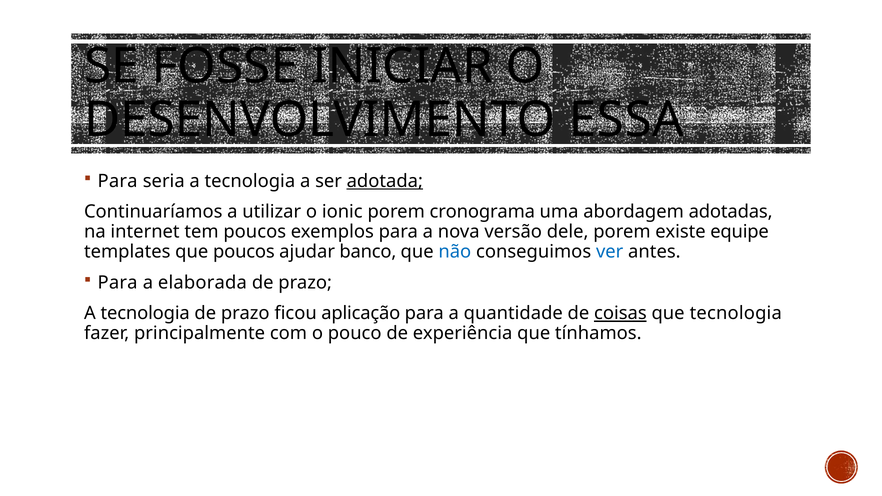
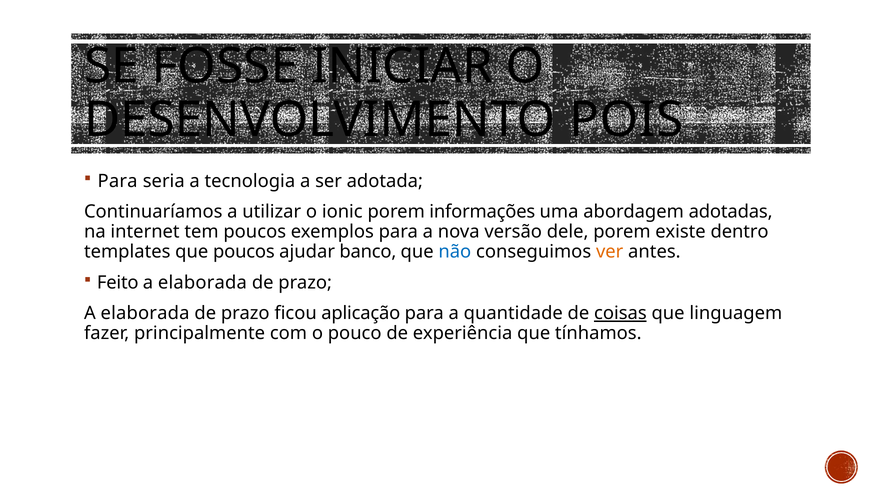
ESSA: ESSA -> POIS (626, 120)
adotada underline: present -> none (385, 181)
cronograma: cronograma -> informações (482, 212)
equipe: equipe -> dentro (740, 232)
ver colour: blue -> orange (610, 252)
Para: Para -> Feito (118, 283)
tecnologia: tecnologia -> elaborada (145, 313)
que tecnologia: tecnologia -> linguagem (736, 313)
